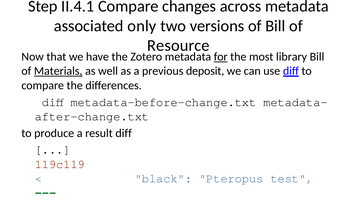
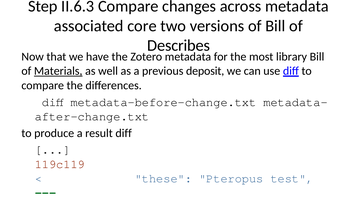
II.4.1: II.4.1 -> II.6.3 (78, 6)
only: only -> core (142, 26)
Resource: Resource -> Describes (179, 46)
for underline: present -> none (221, 57)
black: black -> these (163, 178)
